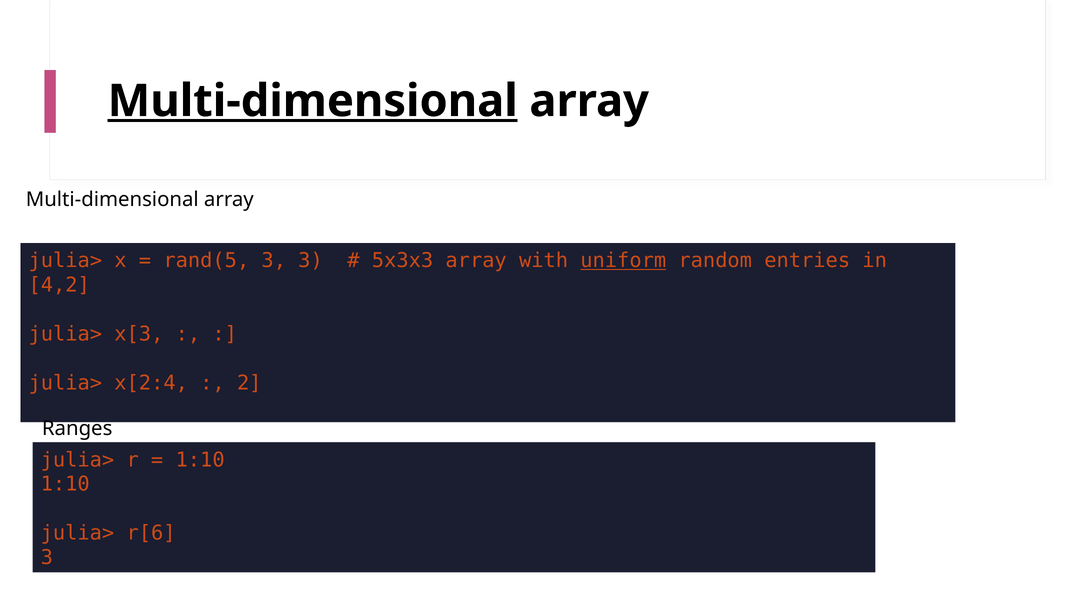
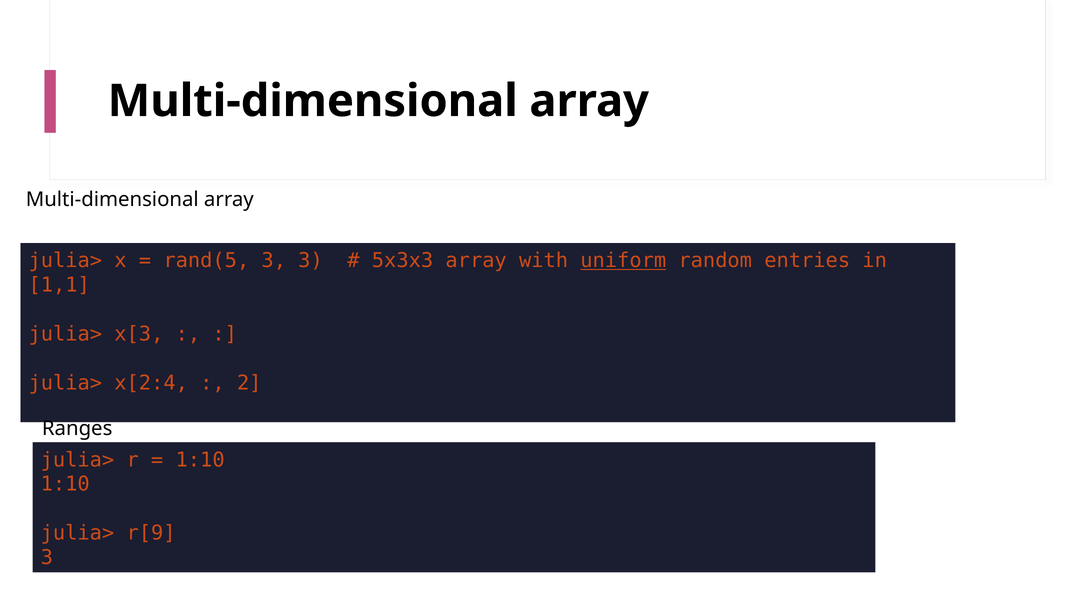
Multi-dimensional underline: present -> none (313, 101)
4,2: 4,2 -> 1,1 (59, 285)
r[6: r[6 -> r[9 (151, 533)
